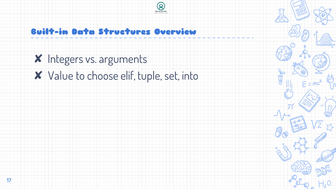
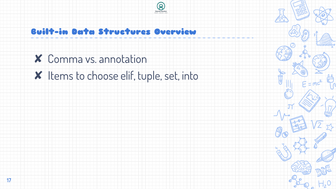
Integers: Integers -> Comma (65, 59)
arguments: arguments -> annotation (123, 59)
Value: Value -> Items (61, 76)
